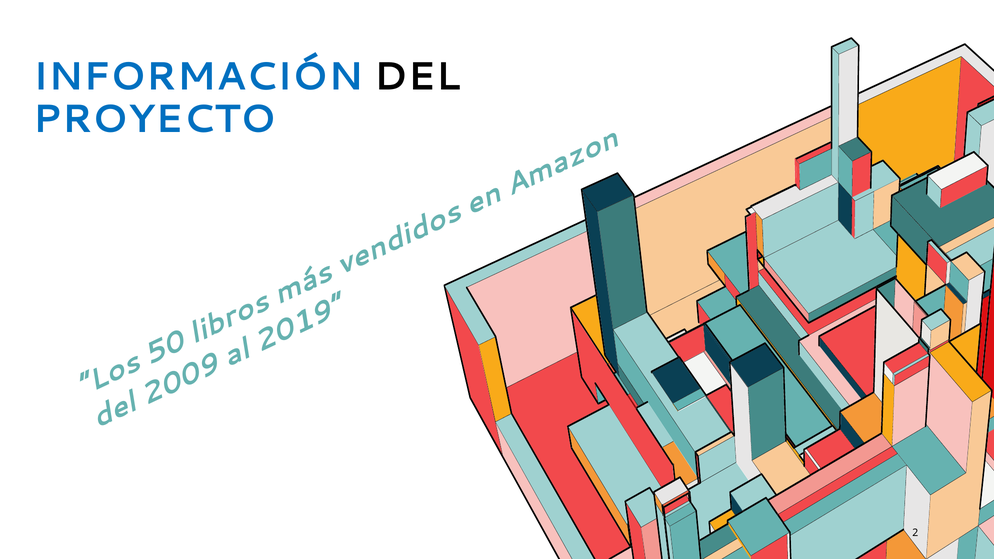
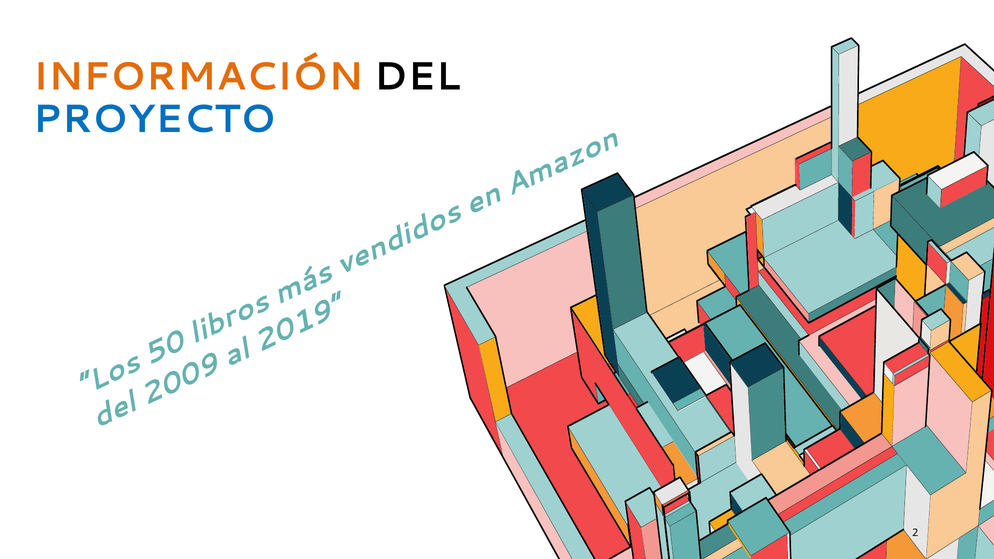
INFORMACIÓN colour: blue -> orange (198, 77)
